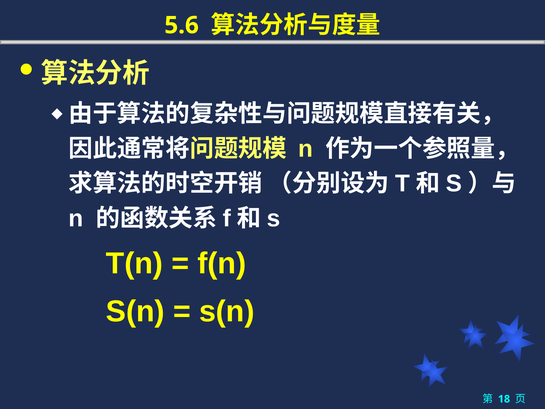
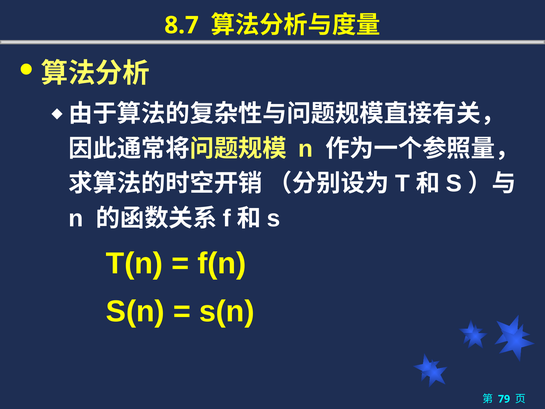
5.6: 5.6 -> 8.7 (182, 25)
18: 18 -> 79 (504, 399)
